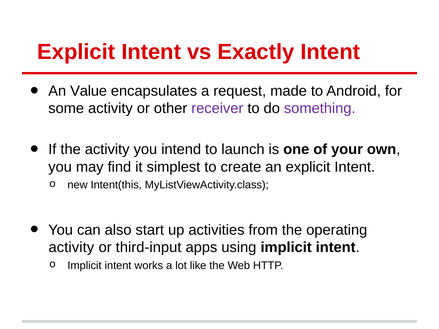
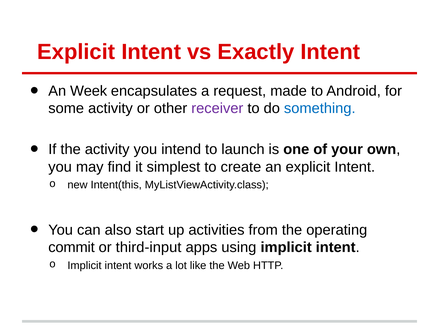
Value: Value -> Week (89, 91)
something colour: purple -> blue (320, 109)
activity: activity -> commit (72, 248)
